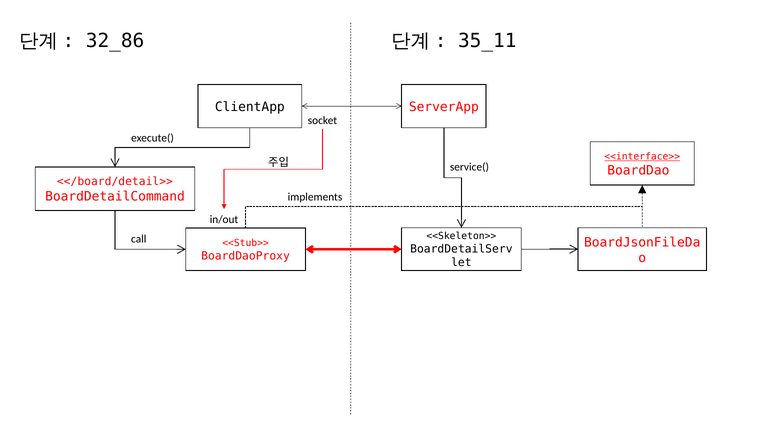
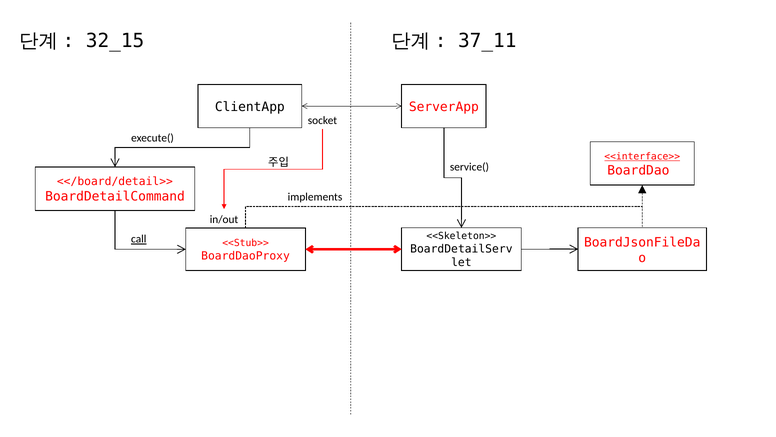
32_86: 32_86 -> 32_15 (115, 41)
35_11: 35_11 -> 37_11 (487, 41)
call underline: none -> present (139, 239)
